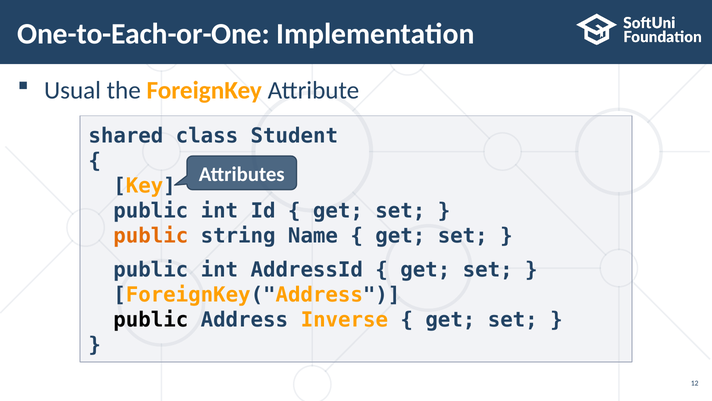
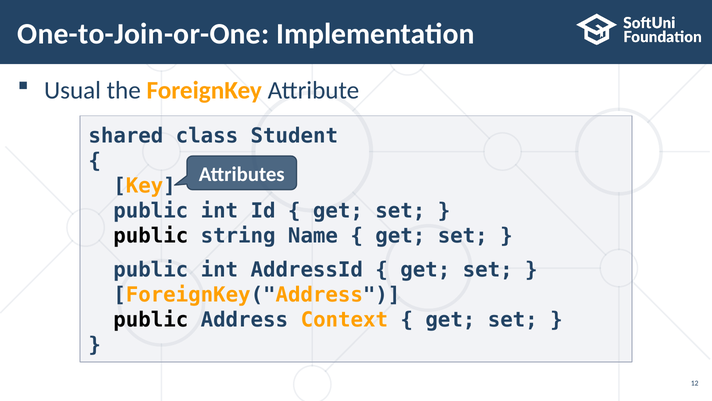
One-to-Each-or-One: One-to-Each-or-One -> One-to-Join-or-One (143, 34)
public colour: orange -> black (151, 236)
Inverse: Inverse -> Context (344, 319)
